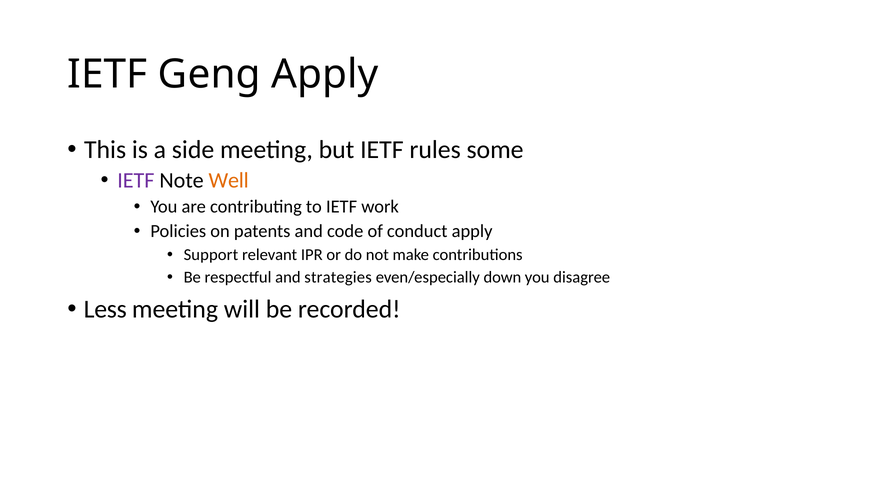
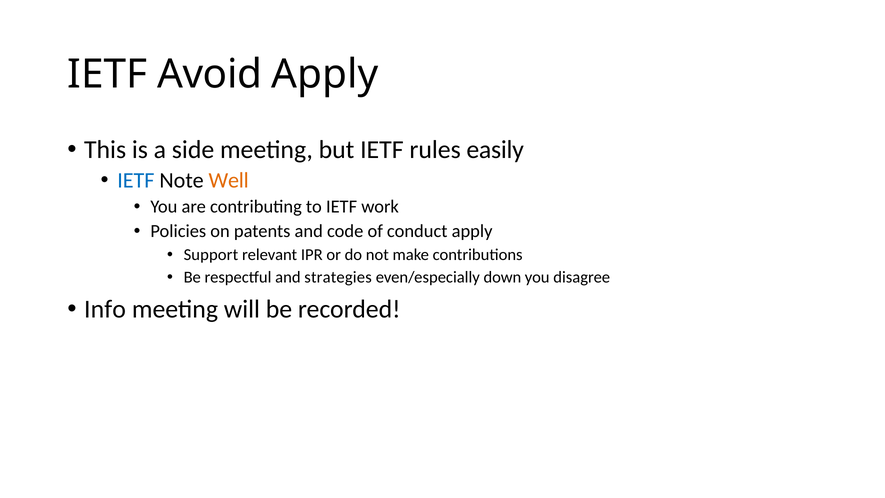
Geng: Geng -> Avoid (210, 74)
some: some -> easily (495, 150)
IETF colour: purple -> blue (136, 180)
Less: Less -> Info (105, 309)
